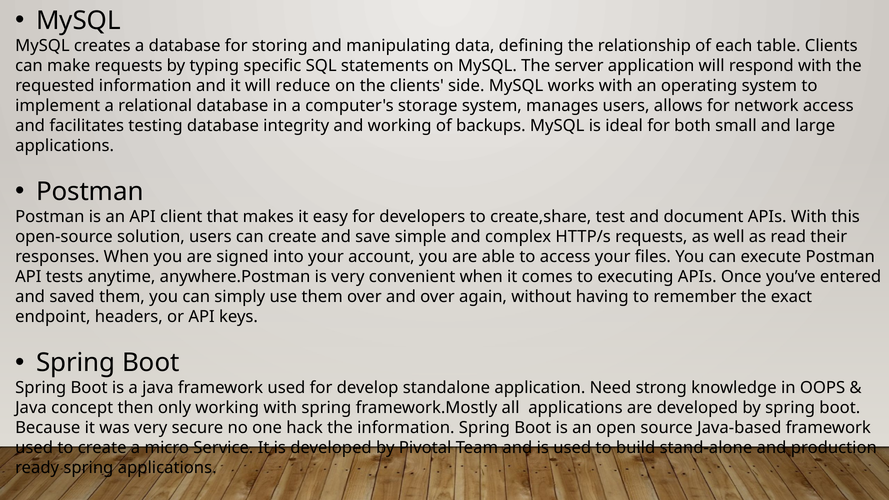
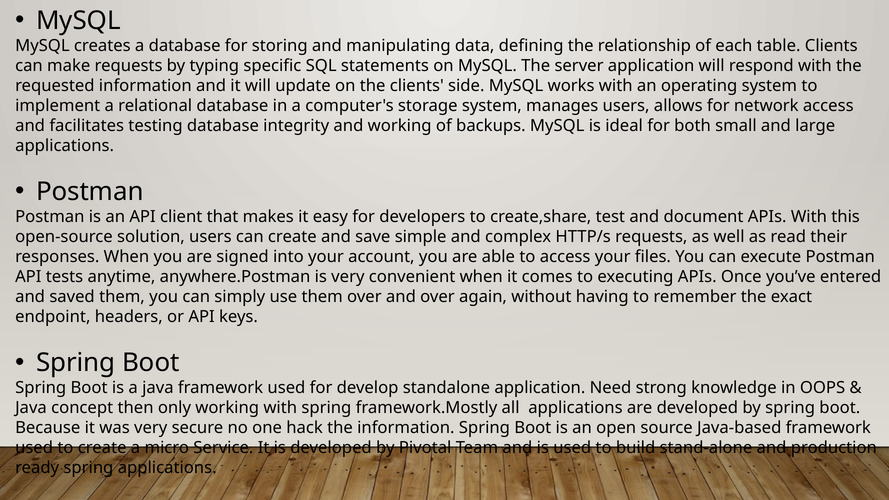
reduce: reduce -> update (303, 86)
